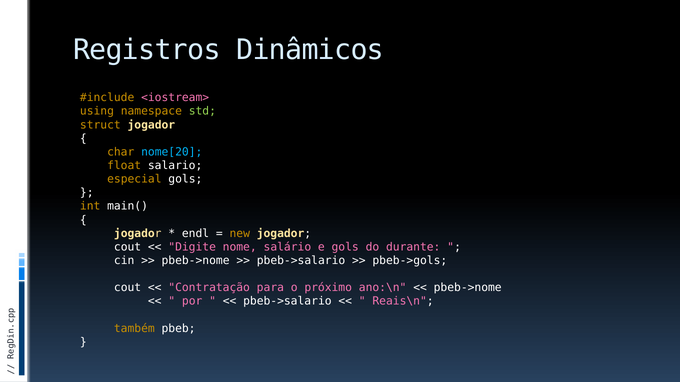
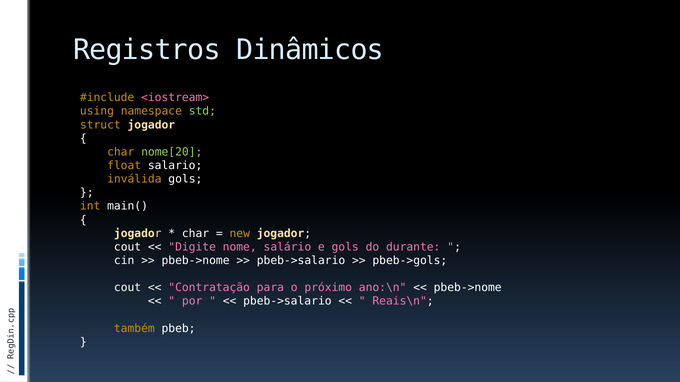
nome[20 colour: light blue -> light green (172, 152)
especial: especial -> inválida (134, 179)
endl: endl -> char (196, 234)
